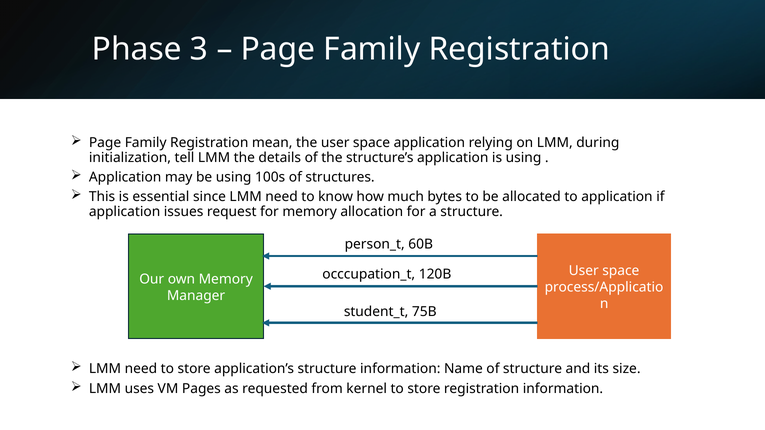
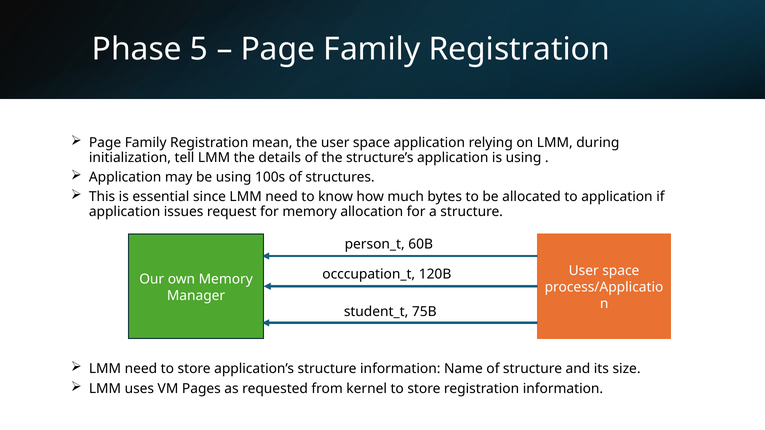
3: 3 -> 5 (199, 49)
